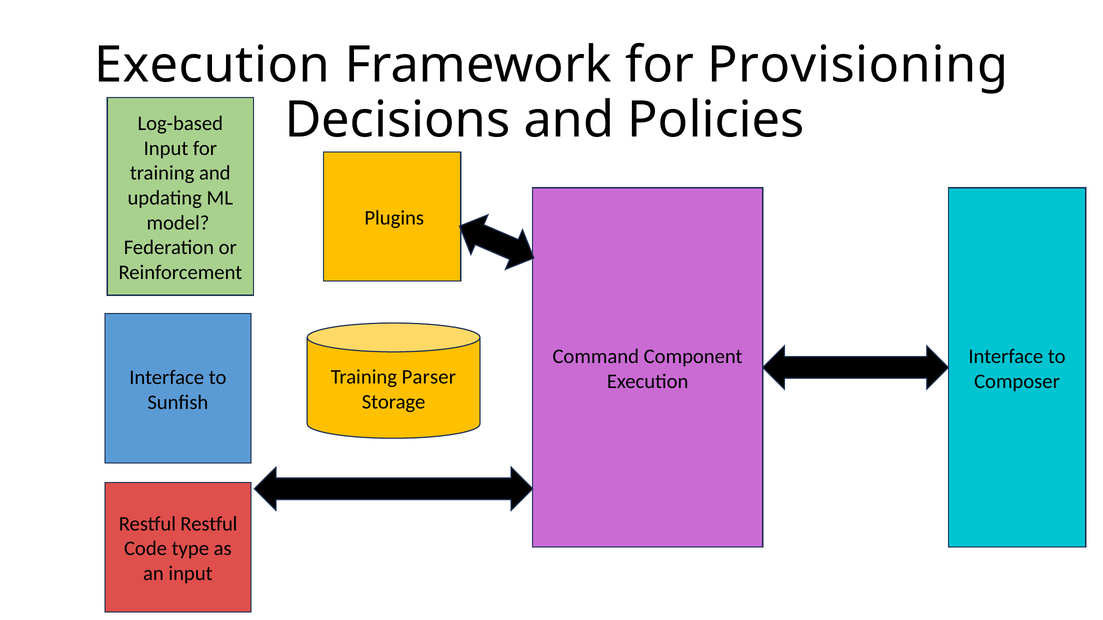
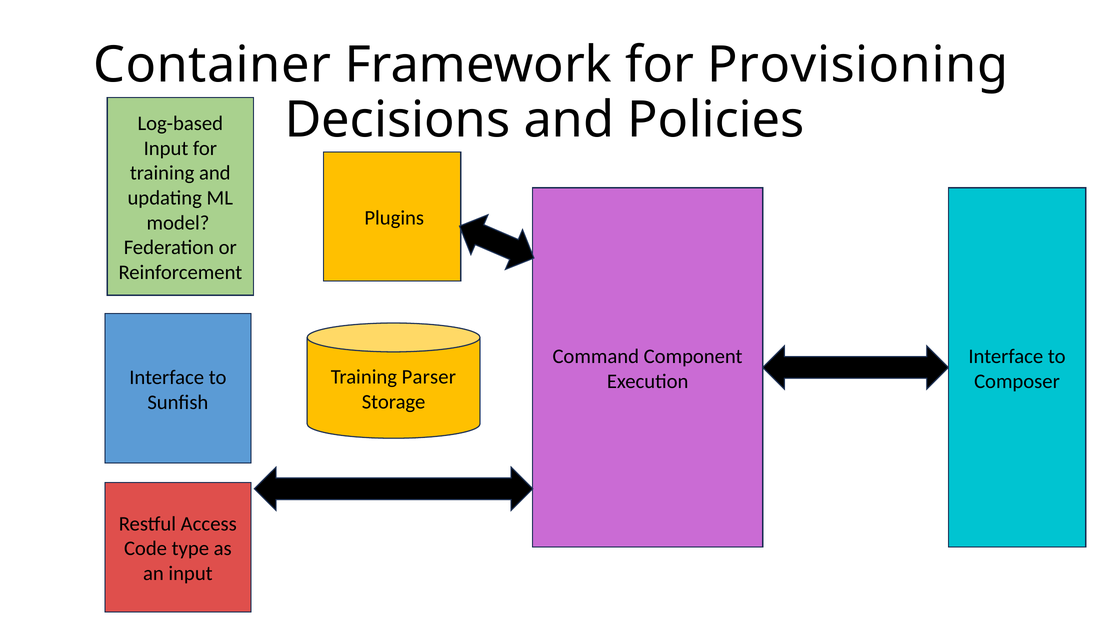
Execution: Execution -> Container (212, 65)
Restful Restful: Restful -> Access (209, 524)
